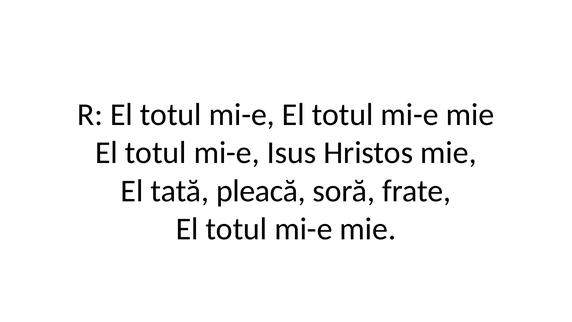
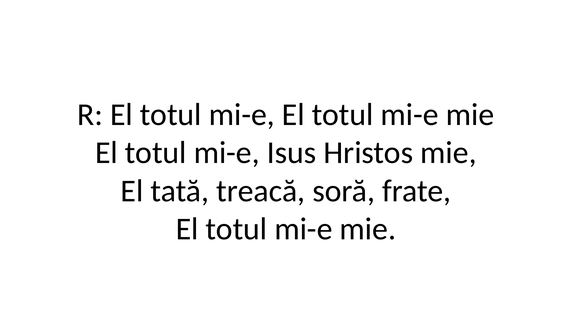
pleacă: pleacă -> treacă (261, 191)
